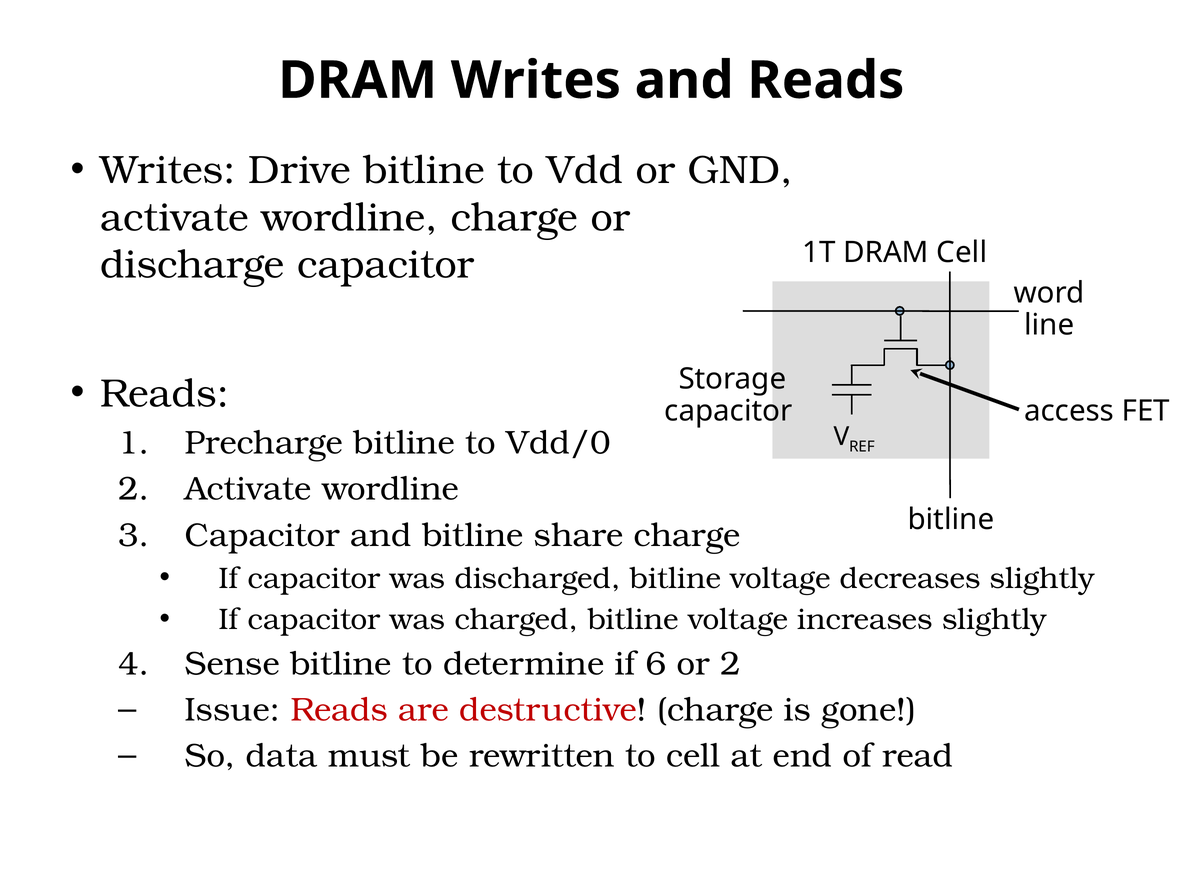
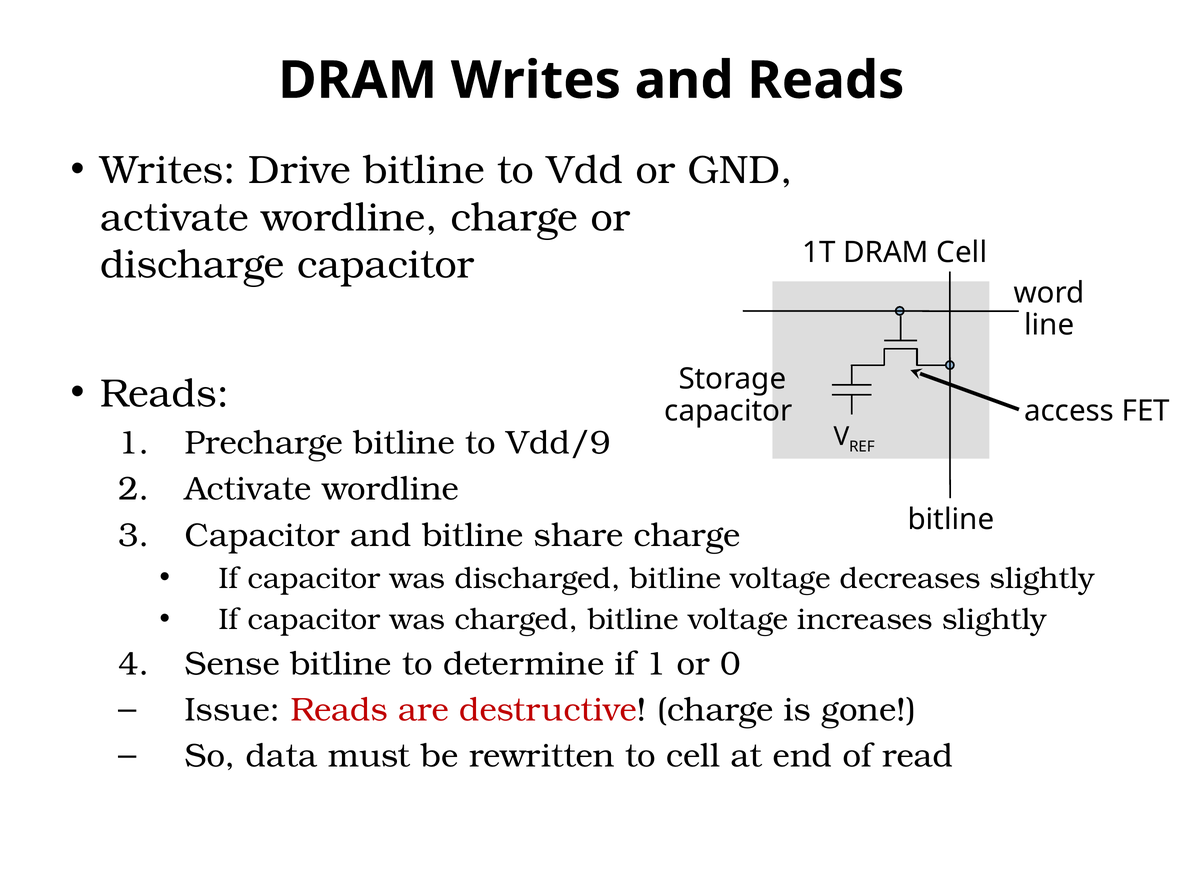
Vdd/0: Vdd/0 -> Vdd/9 (558, 443)
if 6: 6 -> 1 (656, 664)
or 2: 2 -> 0 (730, 664)
